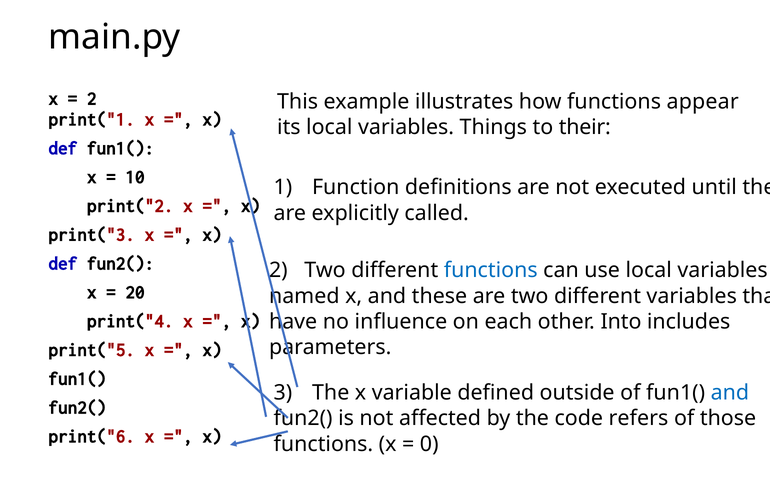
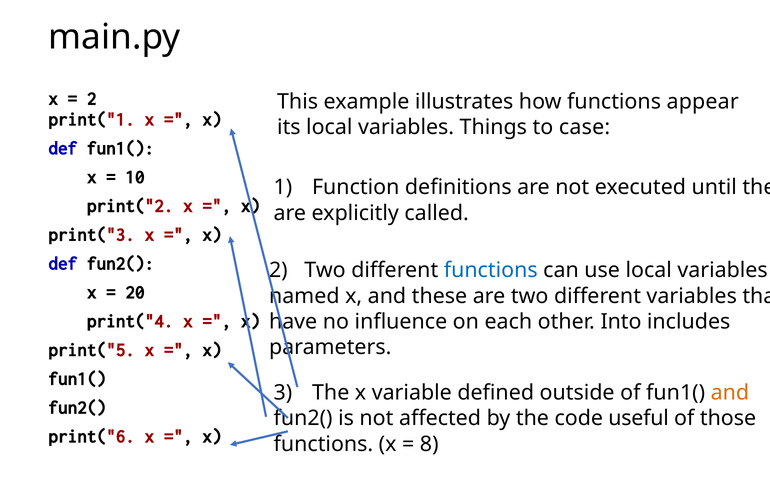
their: their -> case (585, 127)
and colour: blue -> orange (730, 393)
refers: refers -> useful (639, 419)
0: 0 -> 8 (429, 444)
